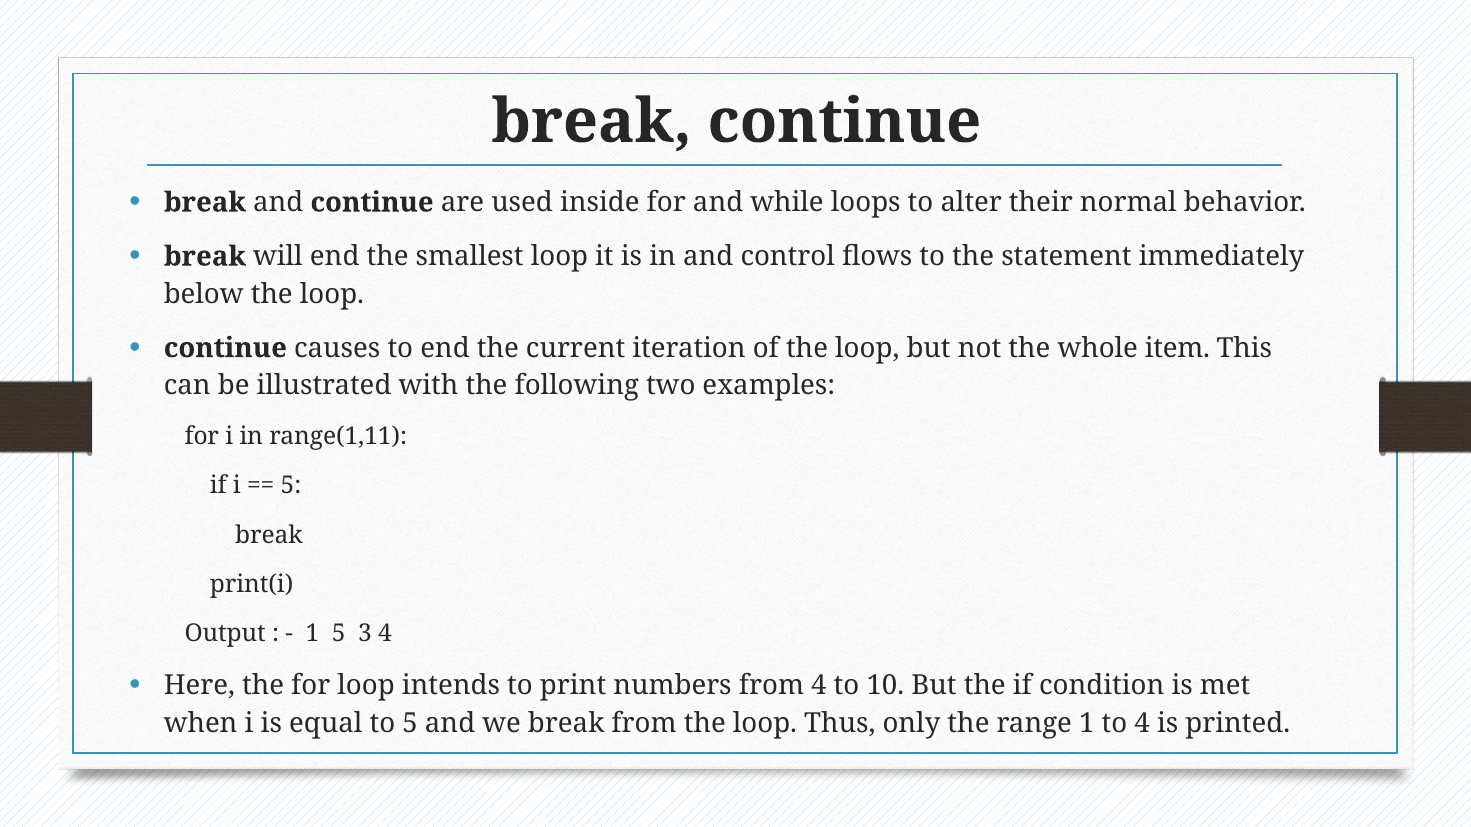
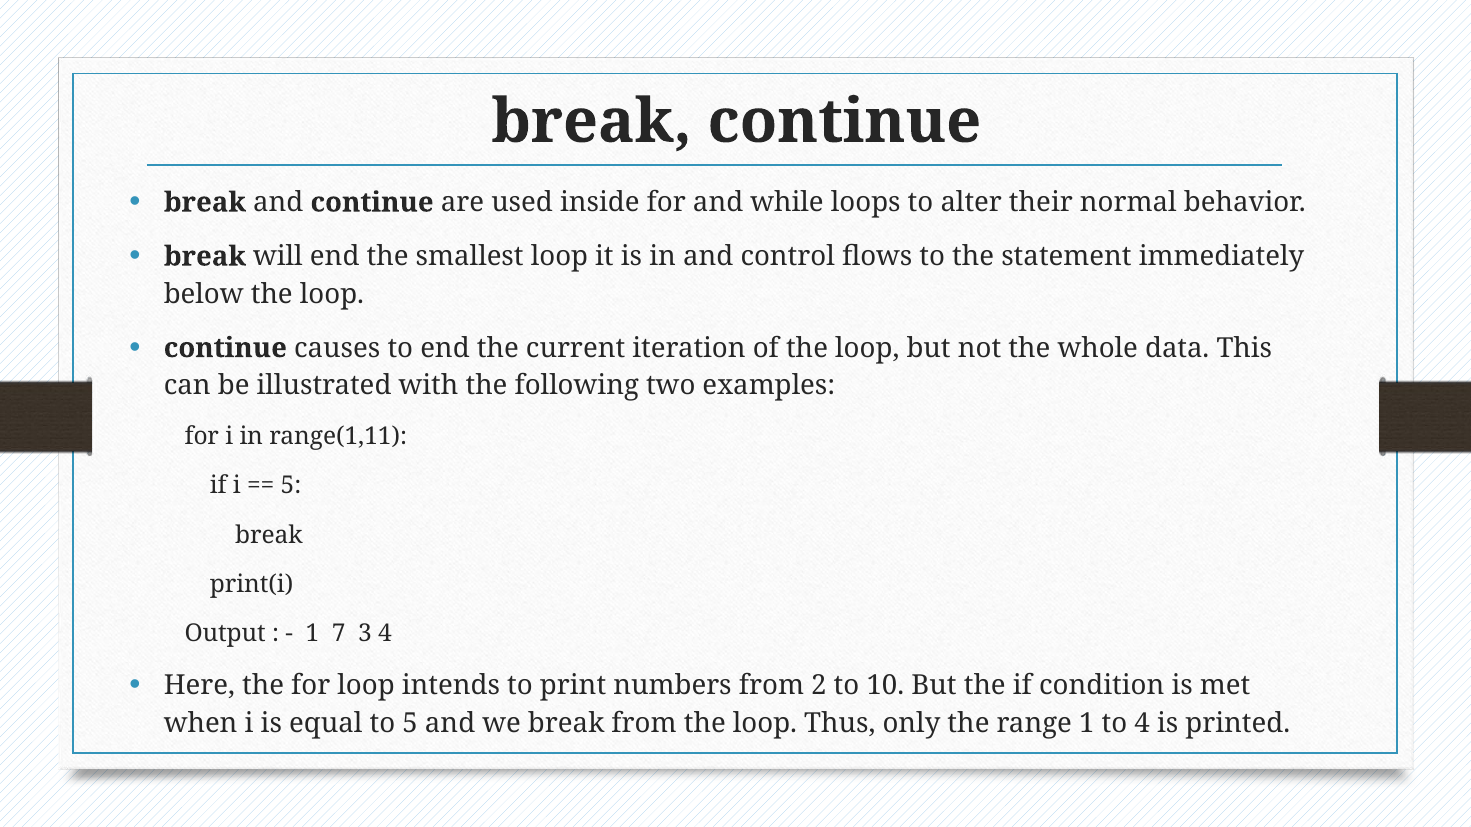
item: item -> data (1177, 348)
1 5: 5 -> 7 (339, 634)
from 4: 4 -> 2 (819, 686)
